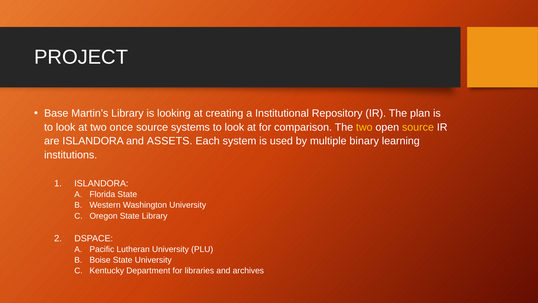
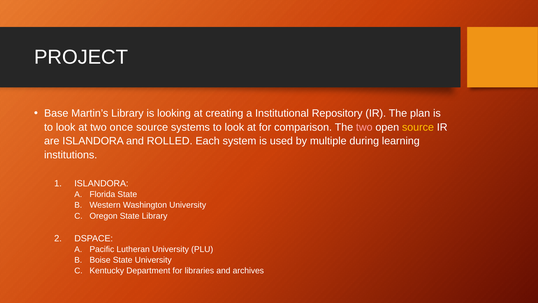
two colour: yellow -> pink (364, 127)
ASSETS: ASSETS -> ROLLED (170, 141)
binary: binary -> during (364, 141)
